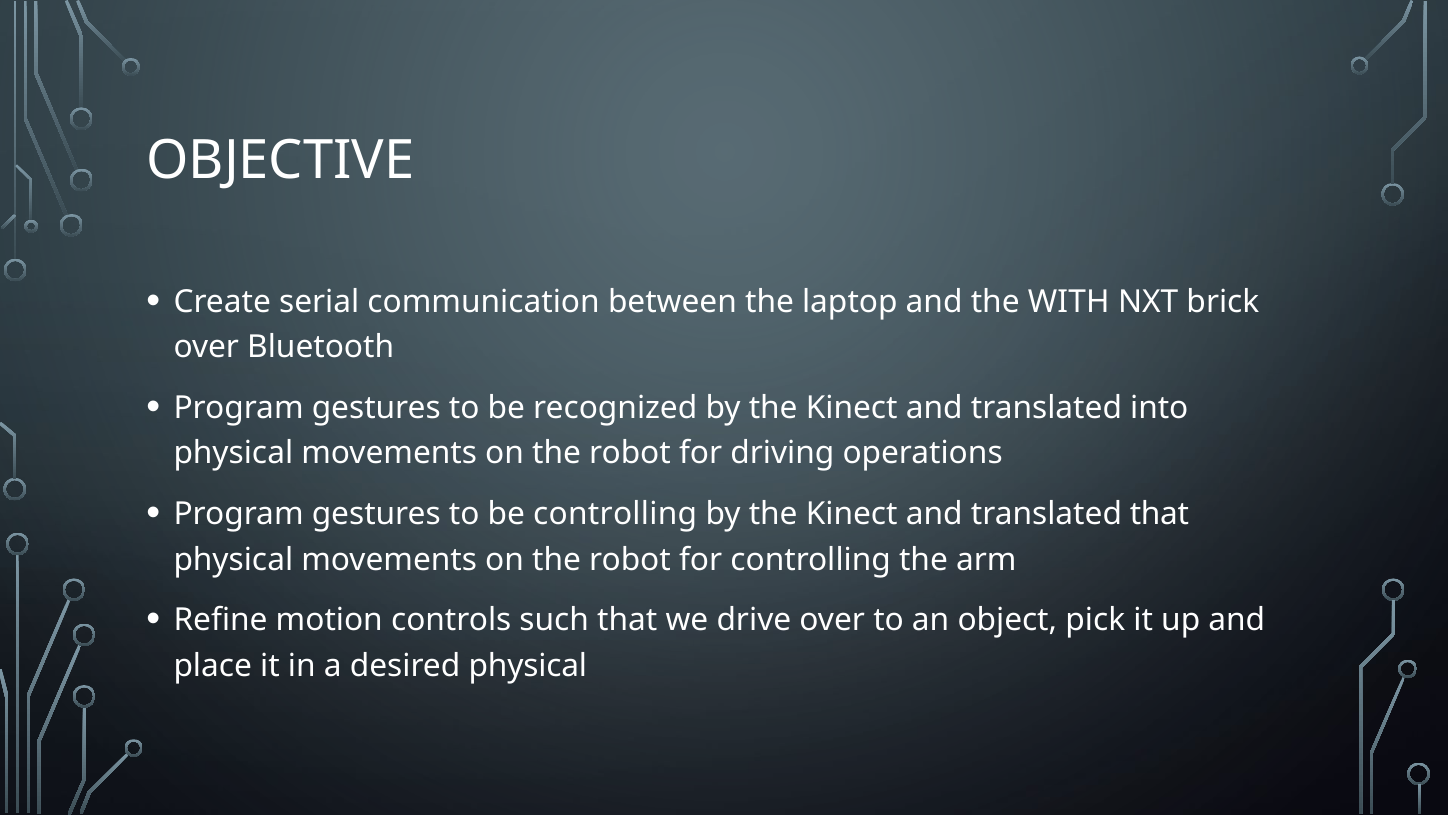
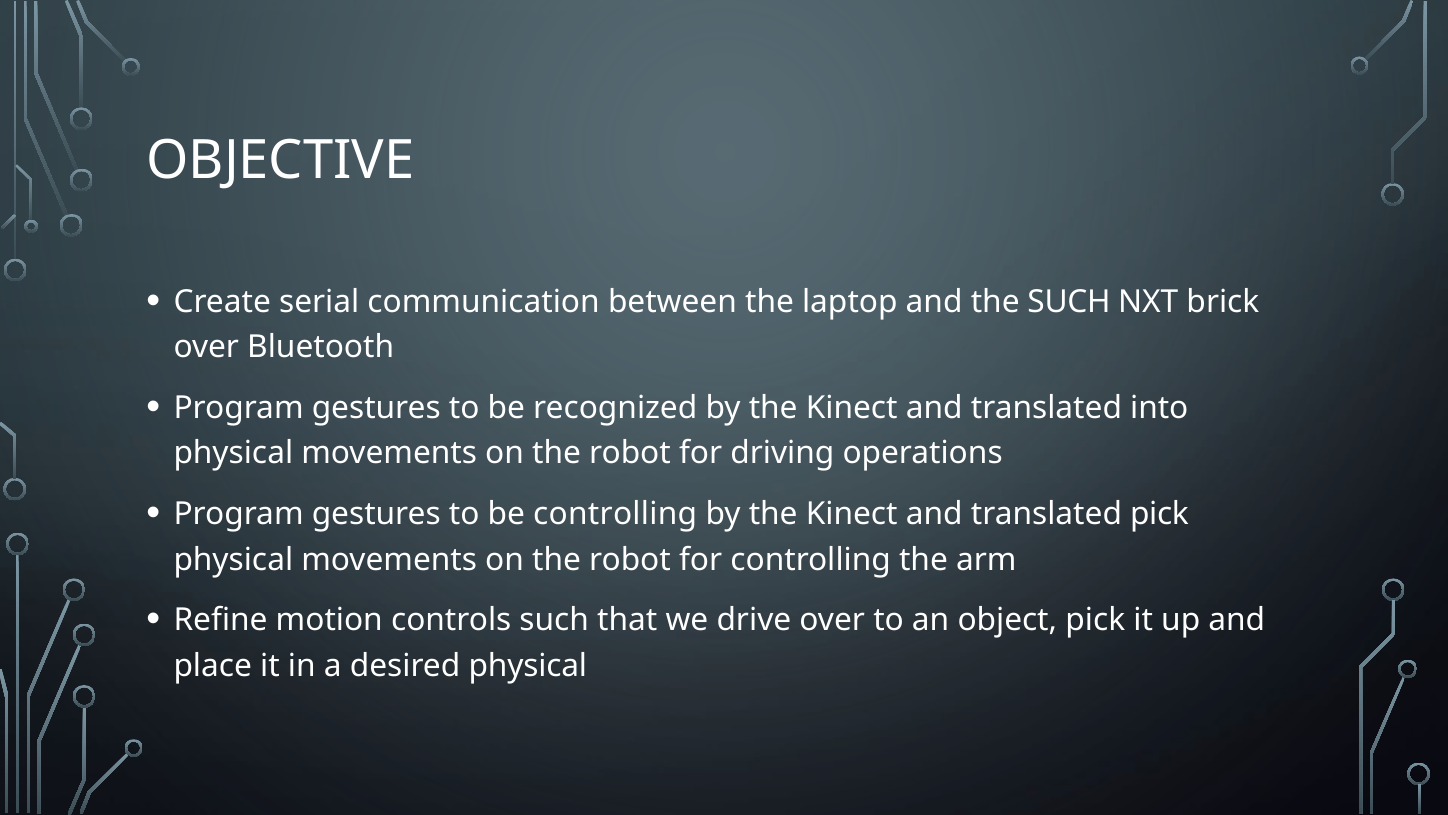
the WITH: WITH -> SUCH (1069, 301)
translated that: that -> pick (1159, 514)
